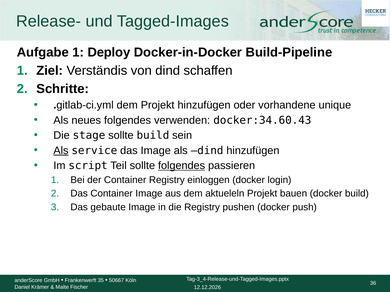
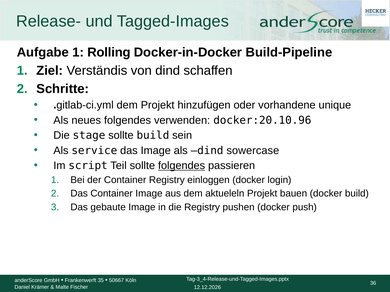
Deploy: Deploy -> Rolling (109, 53)
docker:34.60.43: docker:34.60.43 -> docker:20.10.96 (262, 120)
Als underline: present -> none (61, 151)
dind hinzufügen: hinzufügen -> sowercase (253, 151)
